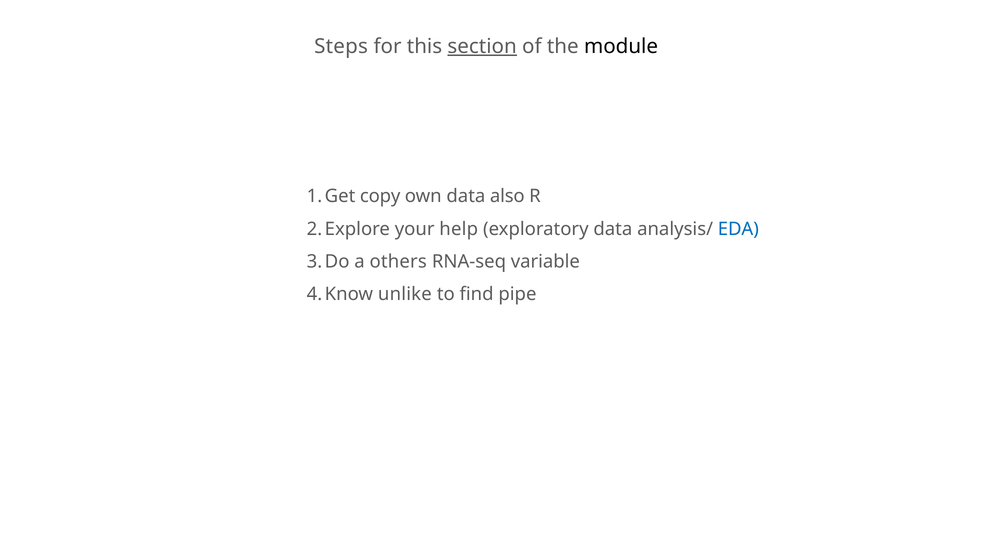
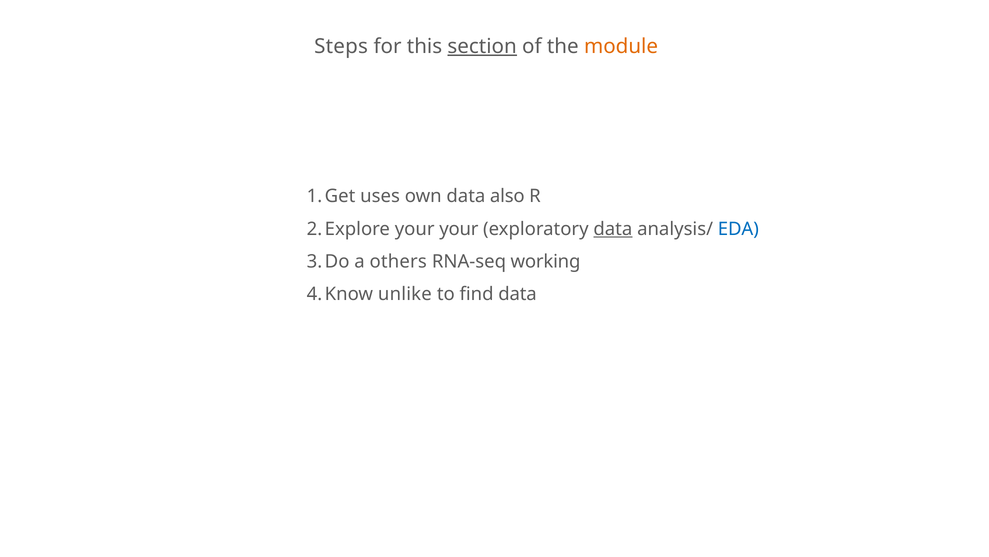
module colour: black -> orange (621, 46)
copy: copy -> uses (380, 196)
your help: help -> your (459, 229)
data underline: none -> present (613, 229)
variable: variable -> working (545, 261)
find pipe: pipe -> data (518, 294)
